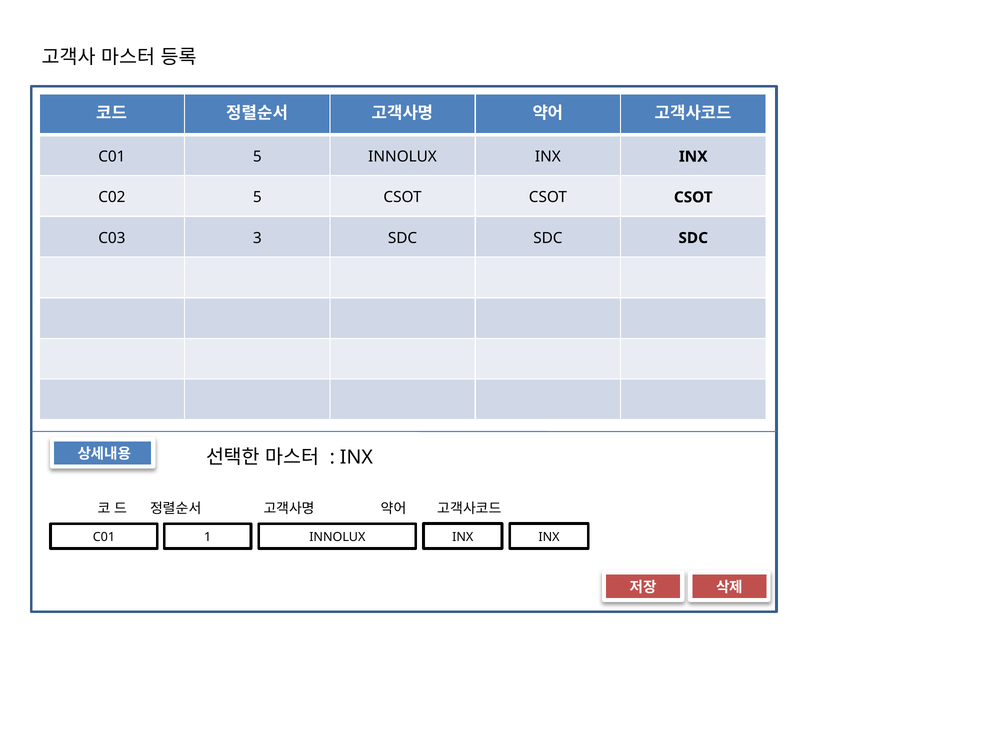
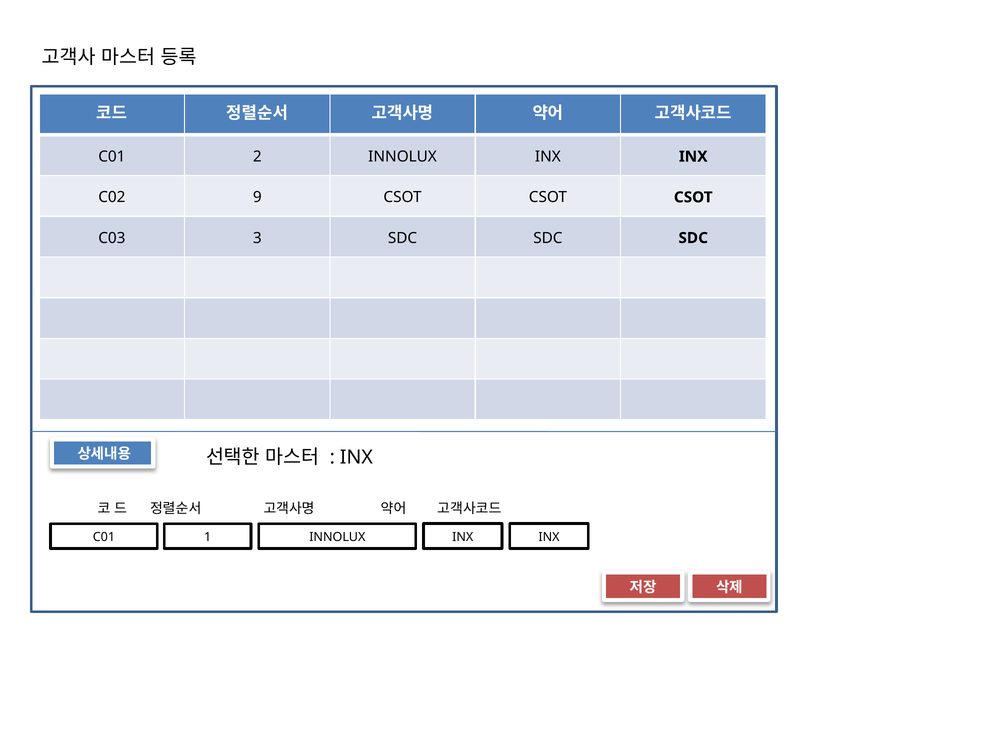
C01 5: 5 -> 2 (257, 157)
C02 5: 5 -> 9 (257, 197)
